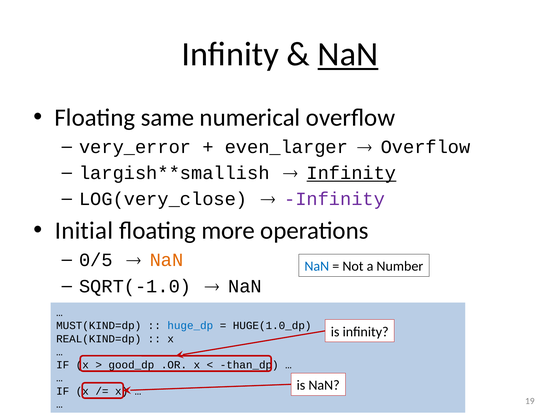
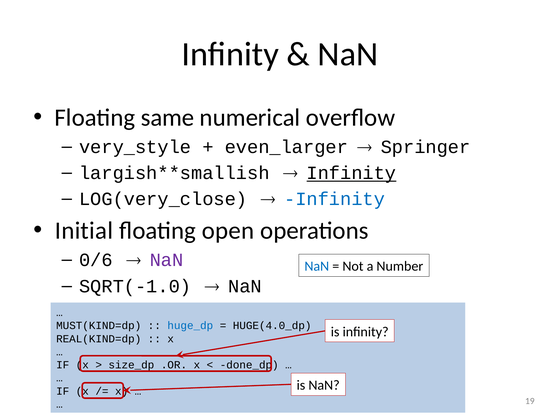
NaN underline: present -> none (348, 54)
very_error: very_error -> very_style (135, 147)
even_larger Overflow: Overflow -> Springer (426, 147)
Infinity colour: purple -> blue (335, 199)
more: more -> open (228, 231)
0/5: 0/5 -> 0/6 (96, 260)
NaN colour: orange -> purple (167, 260)
HUGE(1.0_dp: HUGE(1.0_dp -> HUGE(4.0_dp (272, 326)
good_dp: good_dp -> size_dp (131, 365)
than_dp: than_dp -> done_dp (249, 365)
